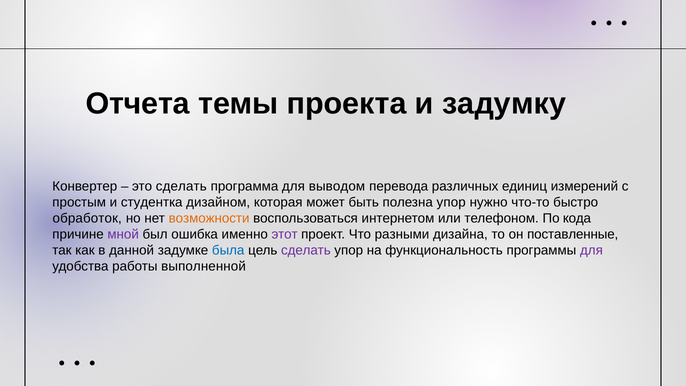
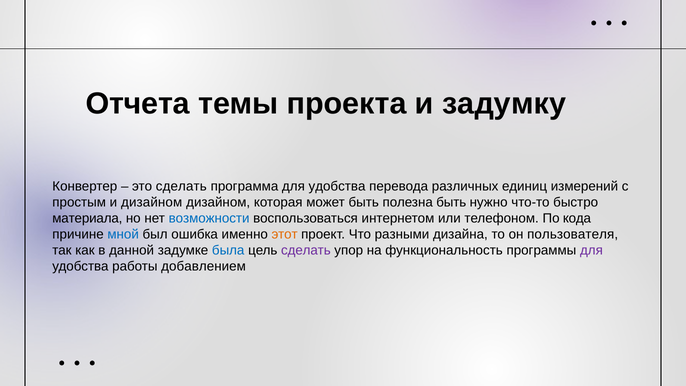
программа для выводом: выводом -> удобства (337, 186)
и студентка: студентка -> дизайном (152, 202)
полезна упор: упор -> быть (451, 202)
обработок: обработок -> материала (87, 218)
возможности colour: orange -> blue (209, 218)
мной colour: purple -> blue (123, 234)
этот colour: purple -> orange (285, 234)
поставленные: поставленные -> пользователя (573, 234)
выполненной: выполненной -> добавлением (204, 266)
